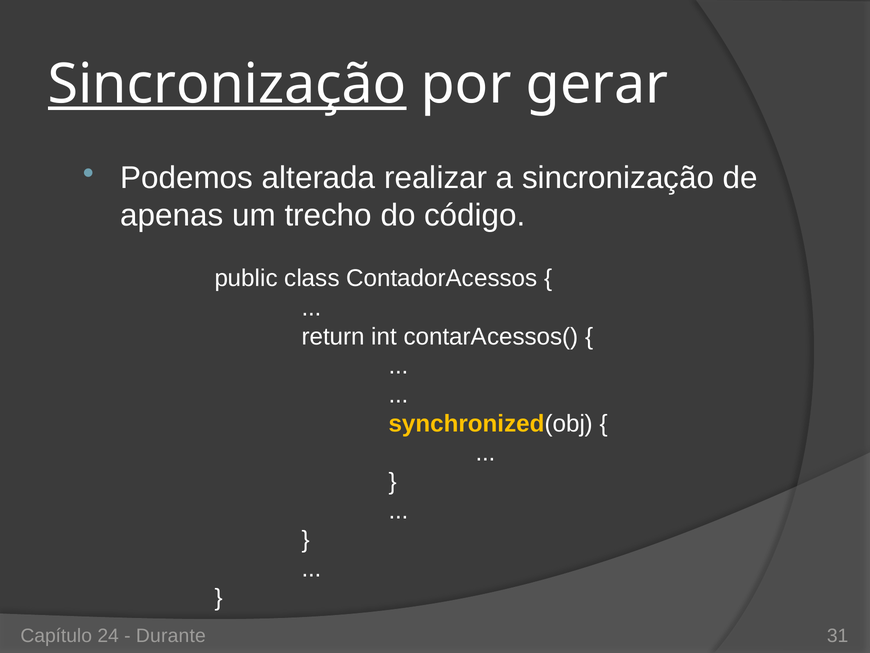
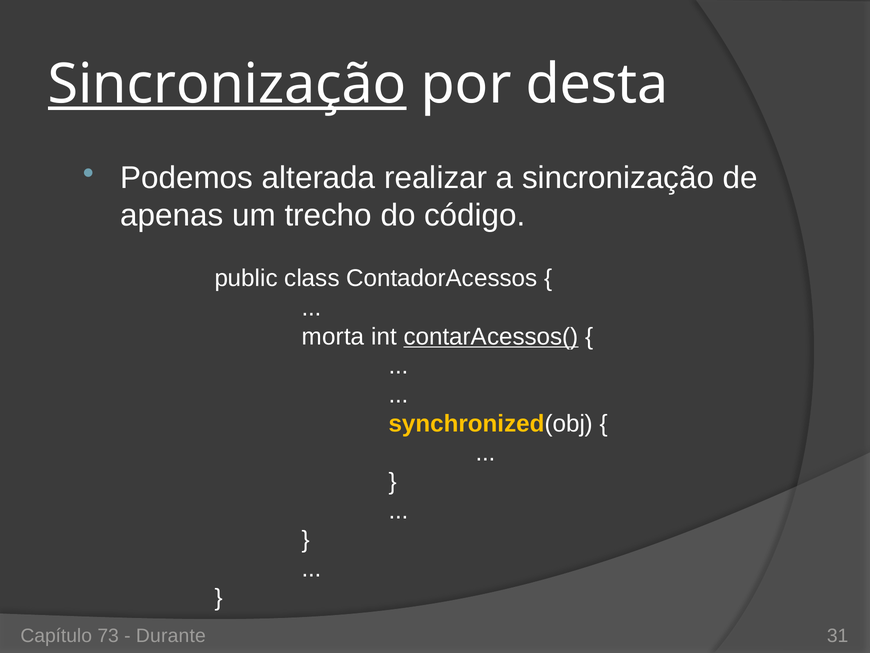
gerar: gerar -> desta (597, 84)
return: return -> morta (333, 336)
contarAcessos( underline: none -> present (491, 336)
24: 24 -> 73 (108, 635)
